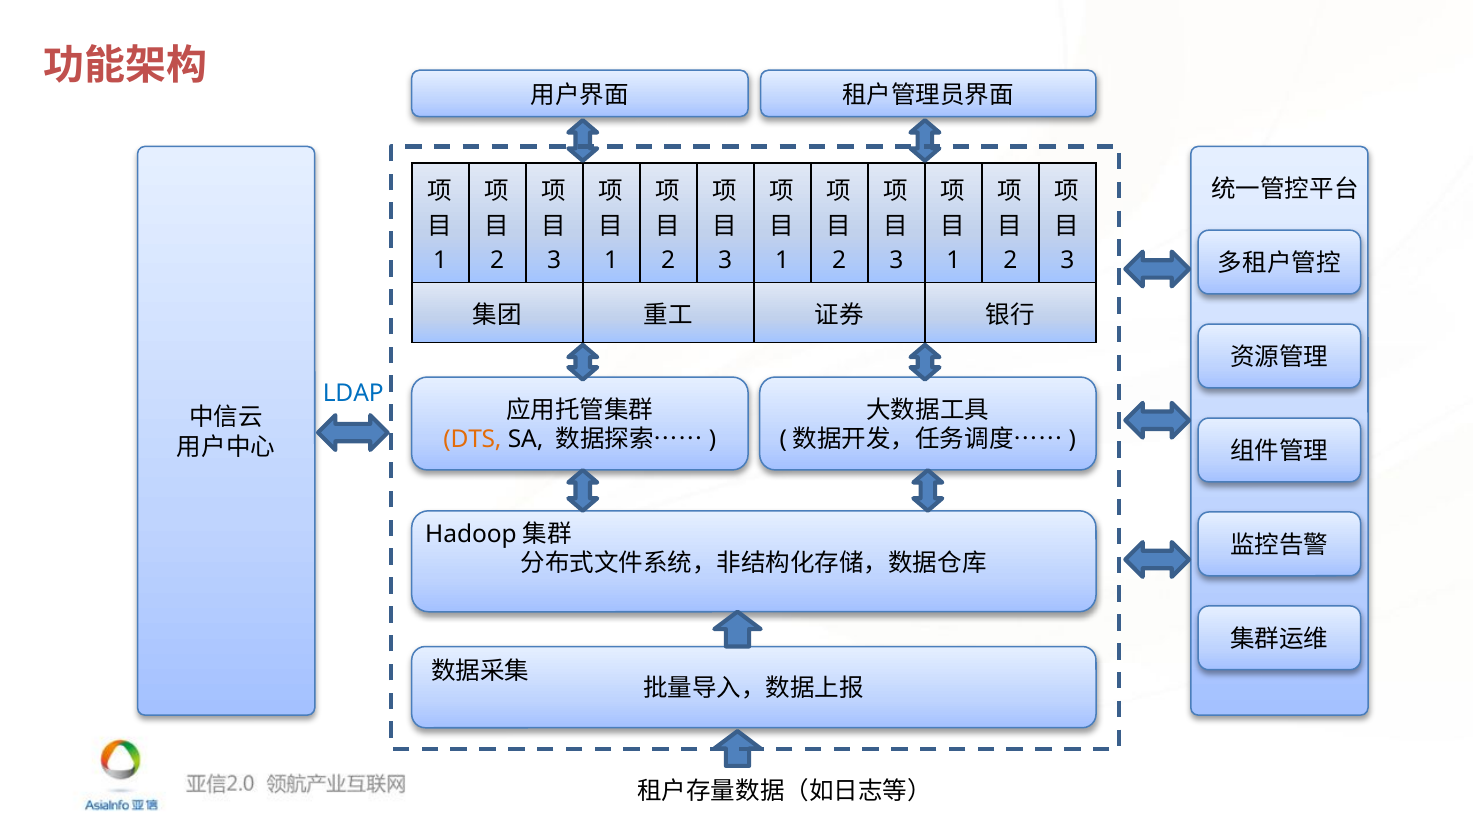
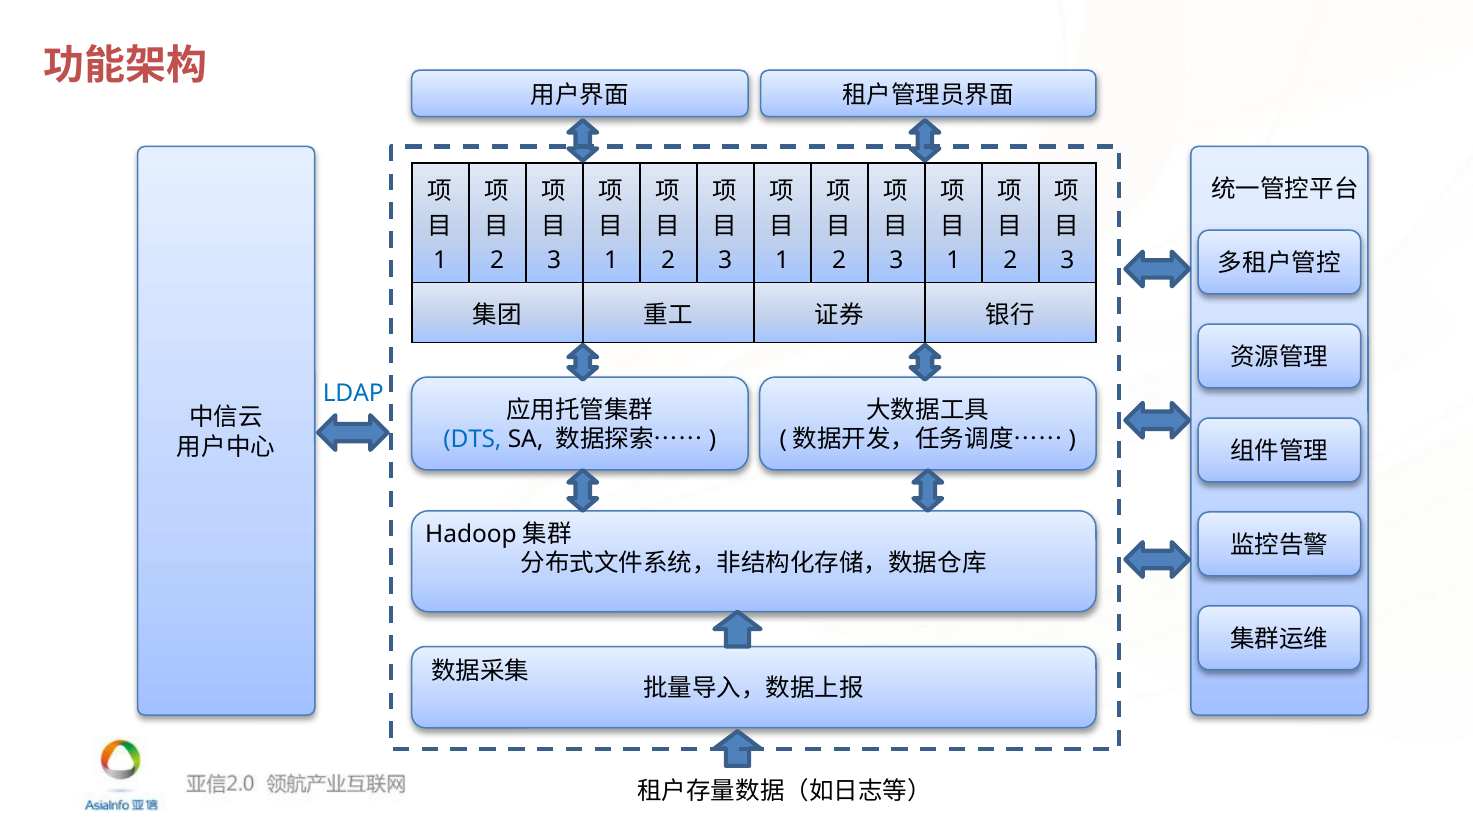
DTS colour: orange -> blue (472, 440)
